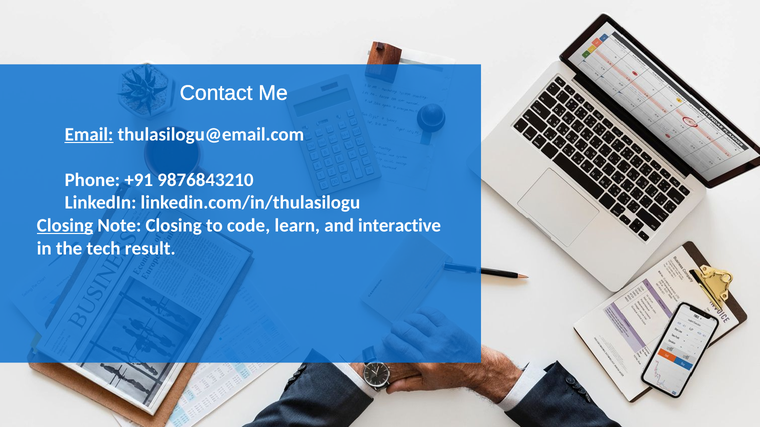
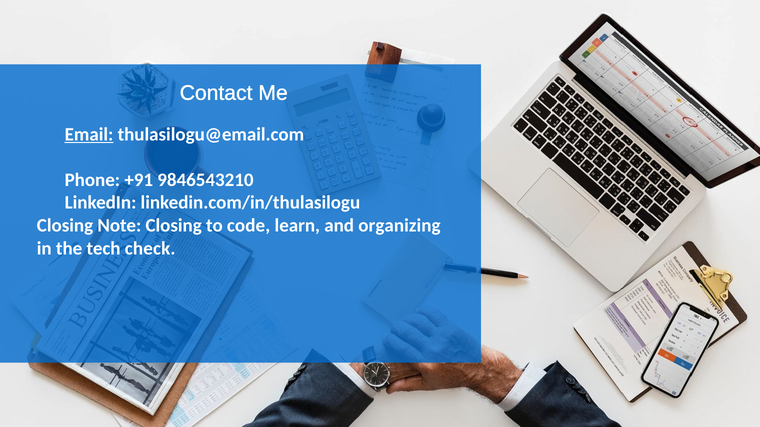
9876843210: 9876843210 -> 9846543210 (205, 180)
Closing underline: present -> none (65, 226)
interactive: interactive -> organizing (399, 226)
result: result -> check (150, 249)
